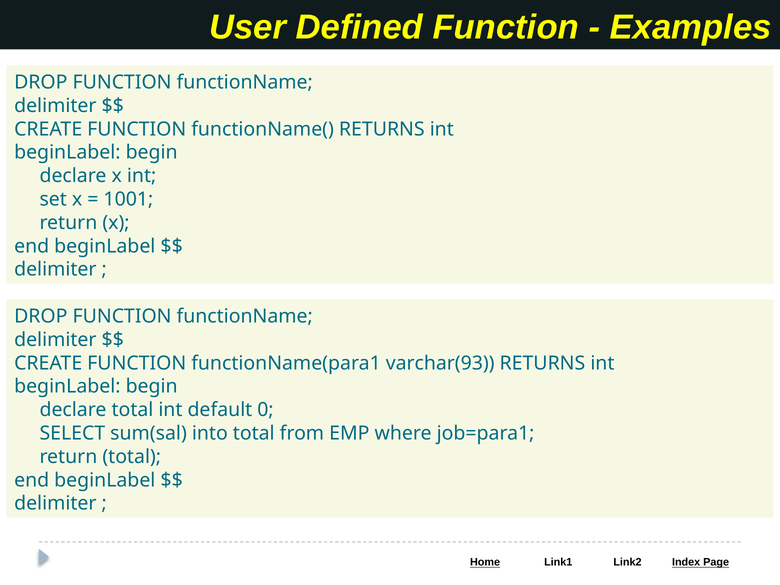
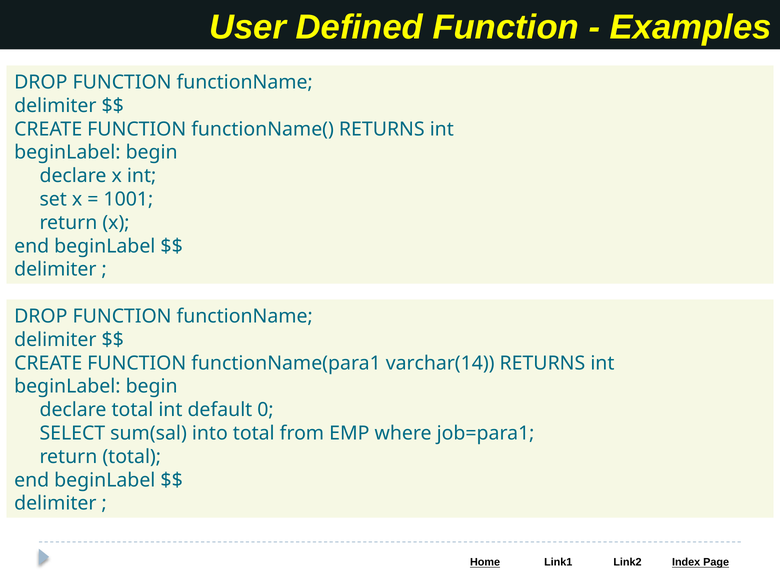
varchar(93: varchar(93 -> varchar(14 (440, 363)
